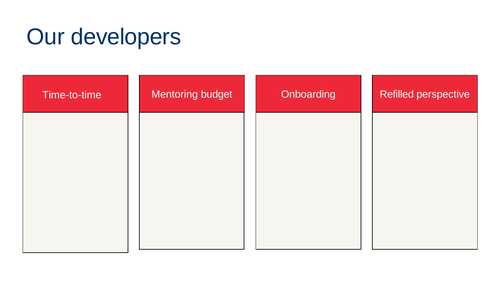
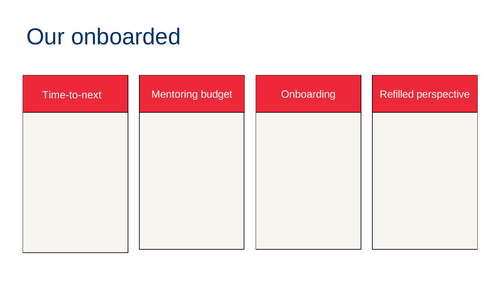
developers: developers -> onboarded (126, 37)
Time-to-time: Time-to-time -> Time-to-next (72, 95)
